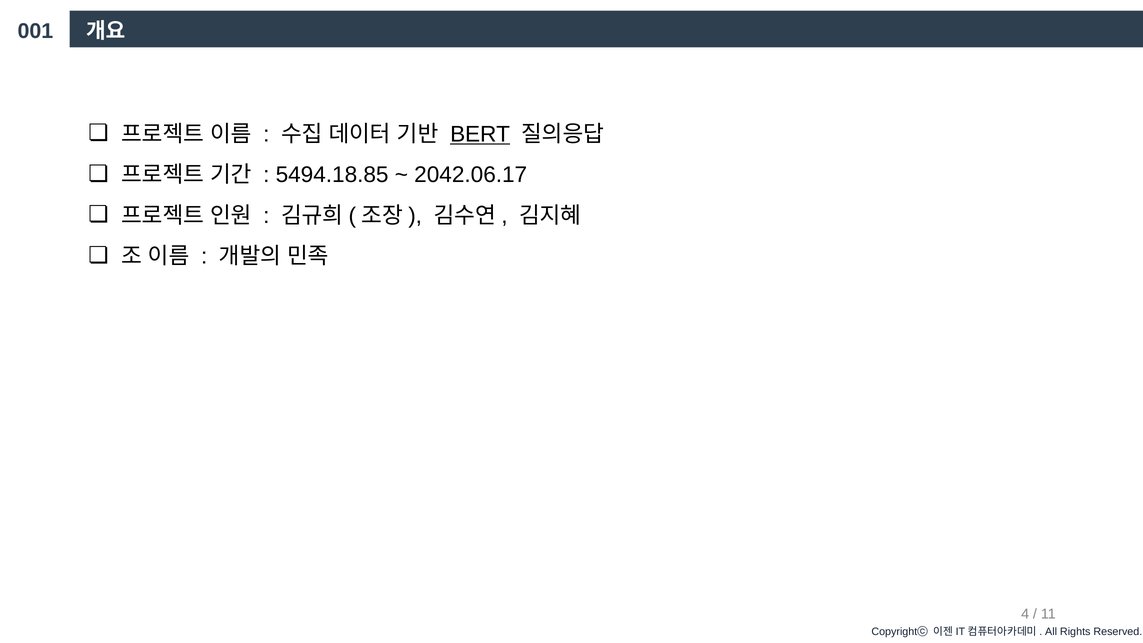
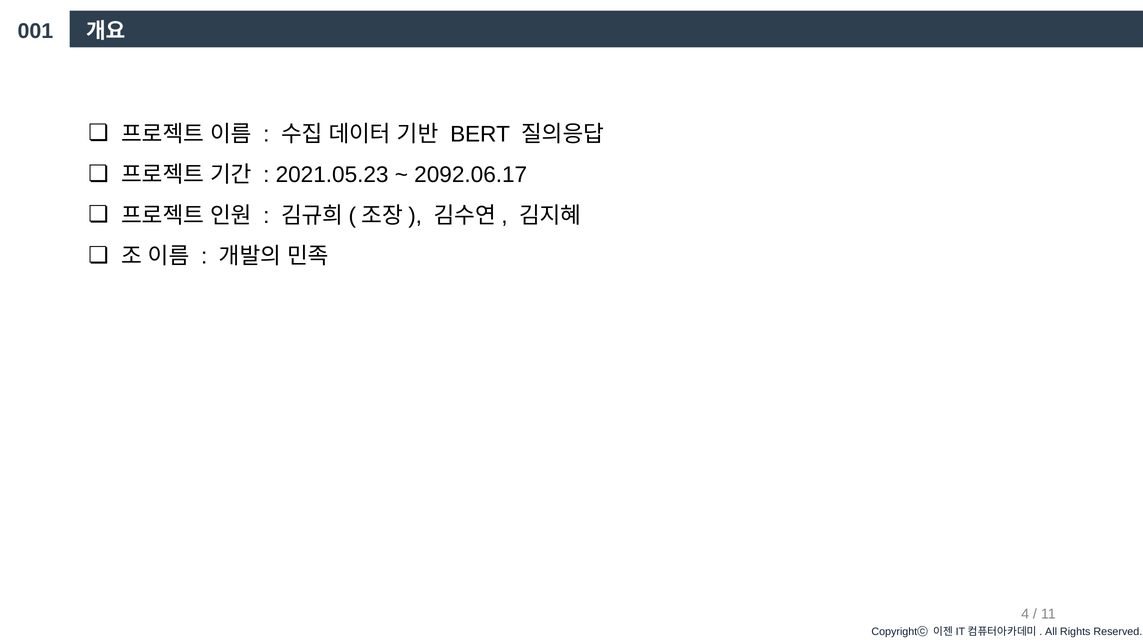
BERT underline: present -> none (480, 134)
5494.18.85: 5494.18.85 -> 2021.05.23 (332, 175)
2042.06.17: 2042.06.17 -> 2092.06.17 (471, 175)
